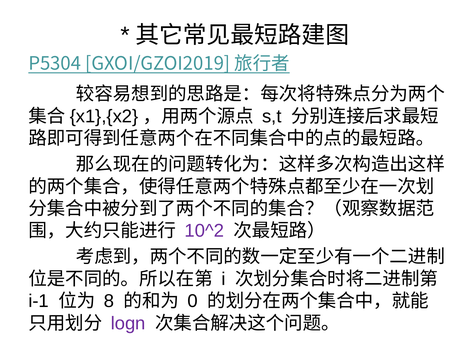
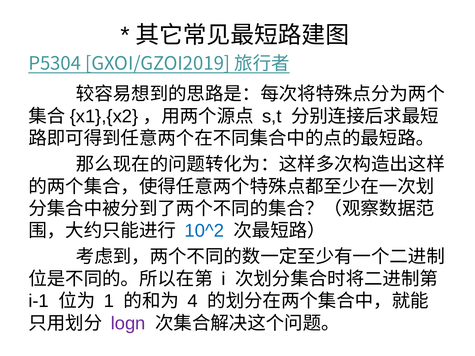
10^2 colour: purple -> blue (204, 231)
8: 8 -> 1 (109, 301)
0: 0 -> 4 (193, 301)
